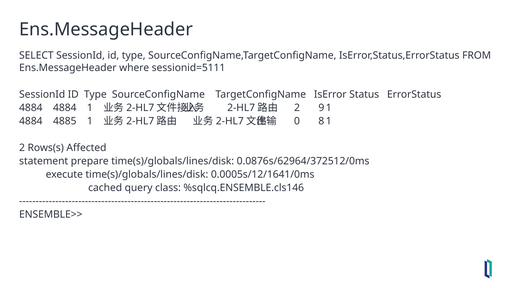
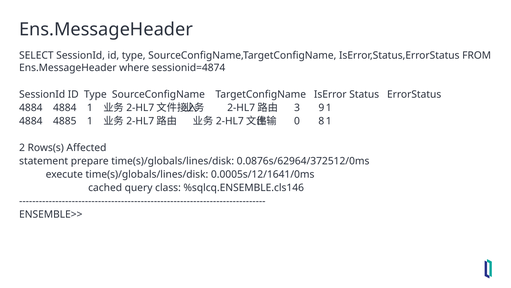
sessionid=5111: sessionid=5111 -> sessionid=4874 (189, 68)
2: 2 -> 3 (297, 108)
